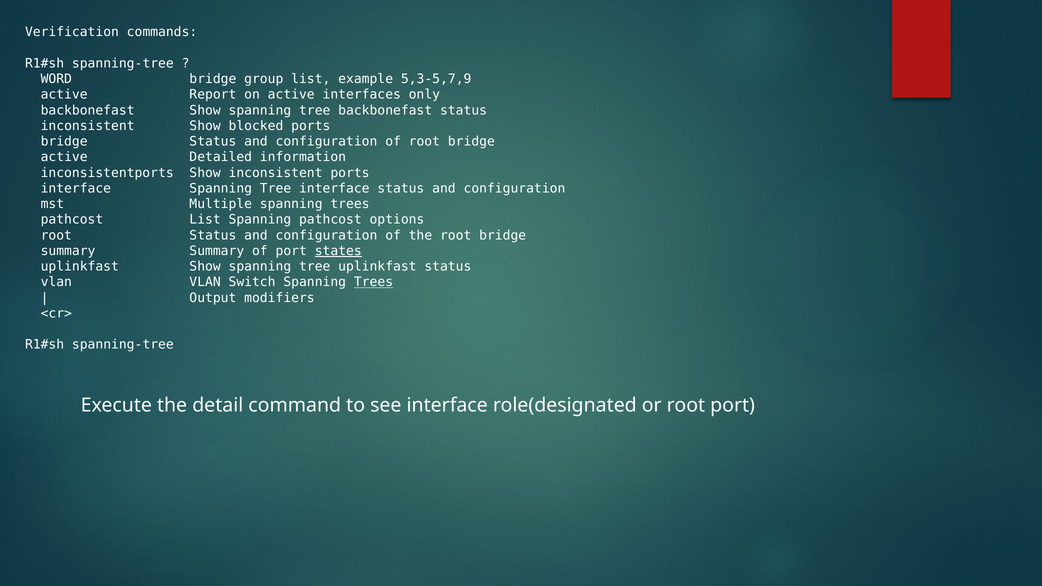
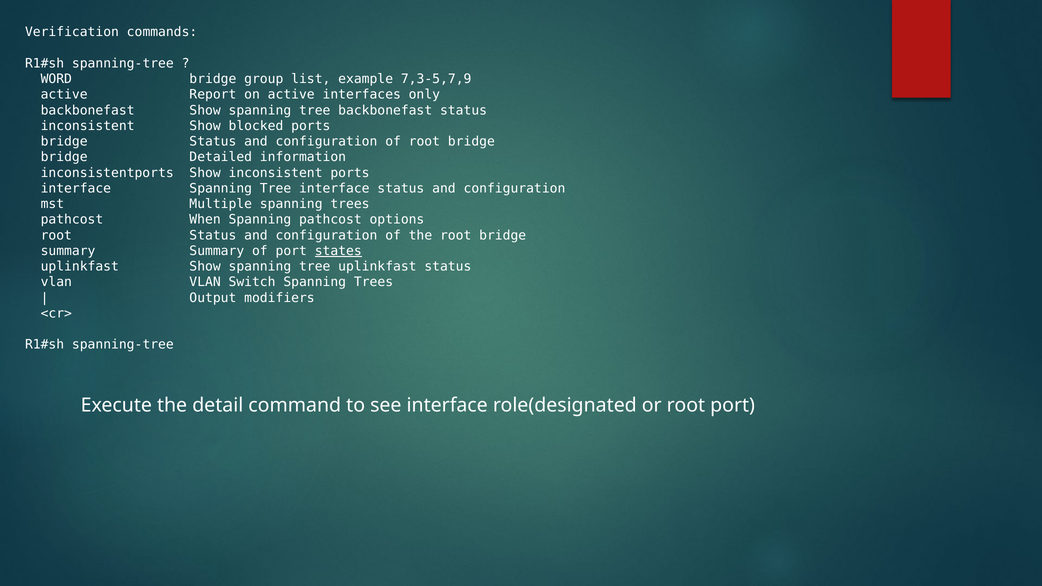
5,3-5,7,9: 5,3-5,7,9 -> 7,3-5,7,9 (436, 79)
active: active -> bridge (64, 157)
pathcost List: List -> When (205, 220)
Trees underline: present -> none (374, 282)
